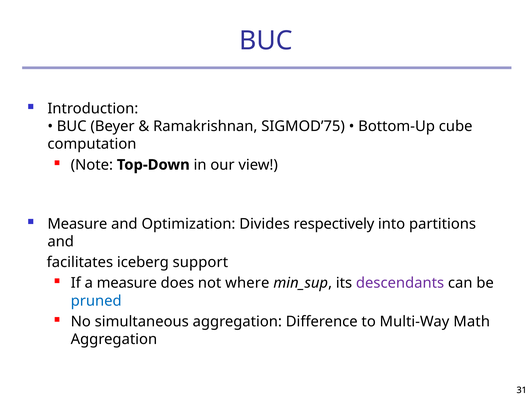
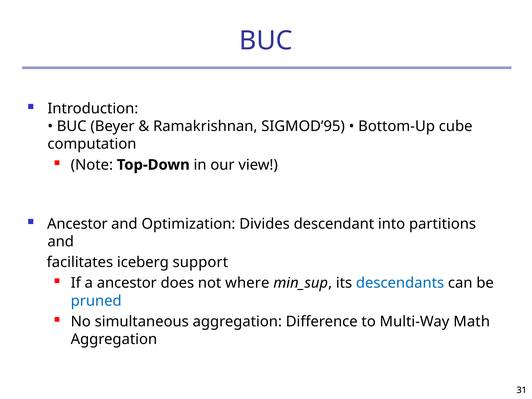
SIGMOD’75: SIGMOD’75 -> SIGMOD’95 (303, 126)
Measure: Measure -> Ancestor (77, 224)
respectively: respectively -> descendant (334, 224)
a measure: measure -> ancestor (127, 283)
descendants colour: purple -> blue (400, 283)
